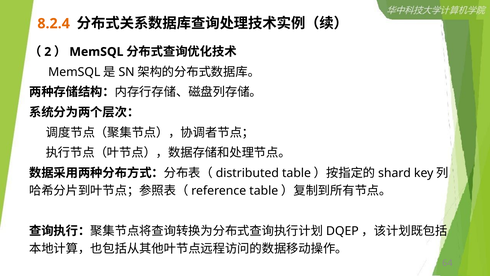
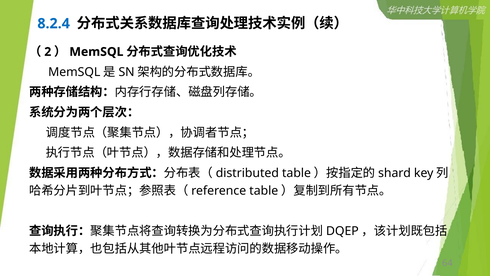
8.2.4 colour: orange -> blue (54, 24)
